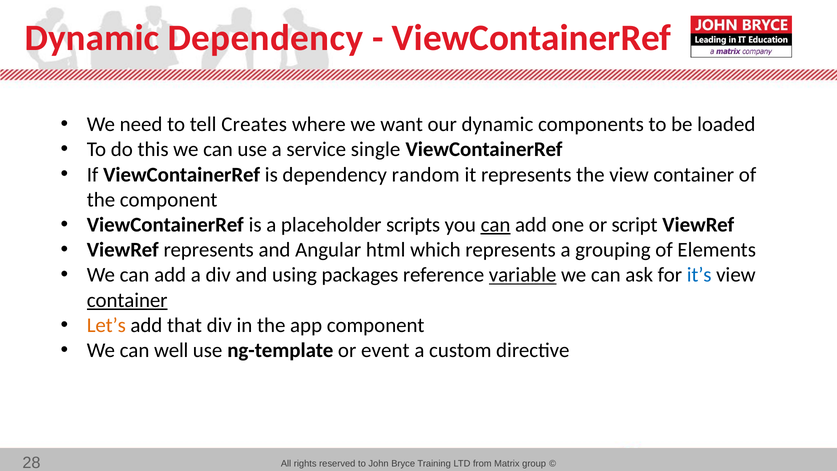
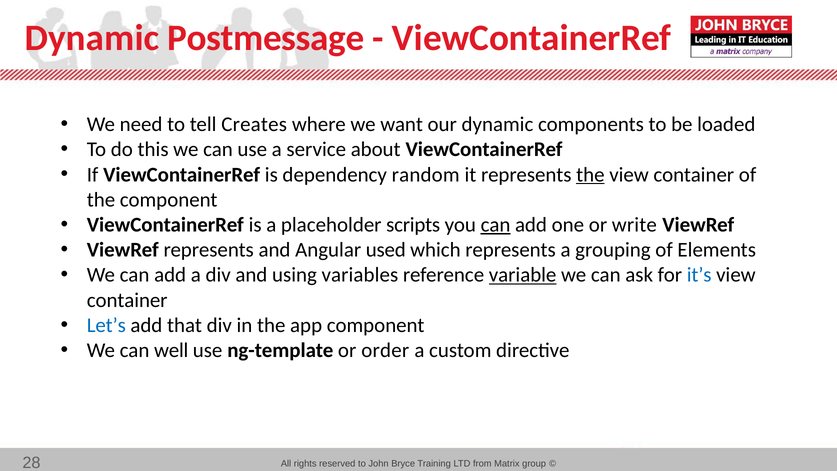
Dynamic Dependency: Dependency -> Postmessage (266, 38)
single: single -> about (376, 149)
the underline: none -> present (590, 175)
script: script -> write (634, 225)
html: html -> used (386, 250)
packages: packages -> variables (360, 275)
container underline: present -> none (127, 300)
Let’s colour: orange -> blue (106, 325)
event: event -> order (385, 350)
